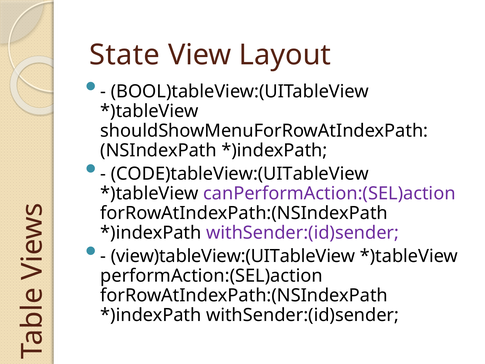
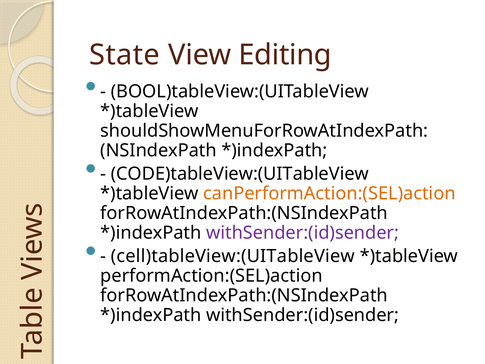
Layout: Layout -> Editing (285, 55)
canPerformAction:(SEL)action colour: purple -> orange (329, 193)
view)tableView:(UITableView: view)tableView:(UITableView -> cell)tableView:(UITableView (233, 256)
